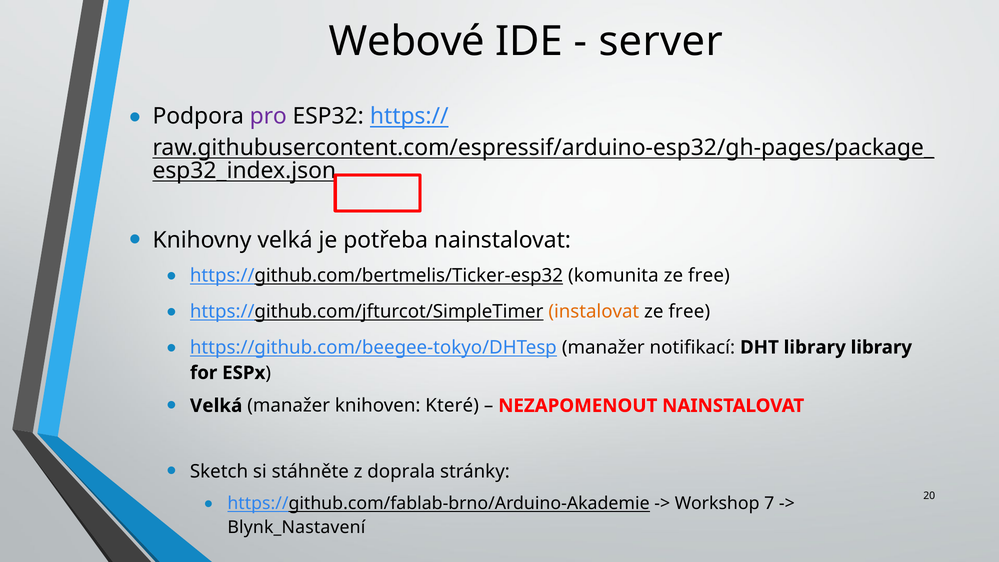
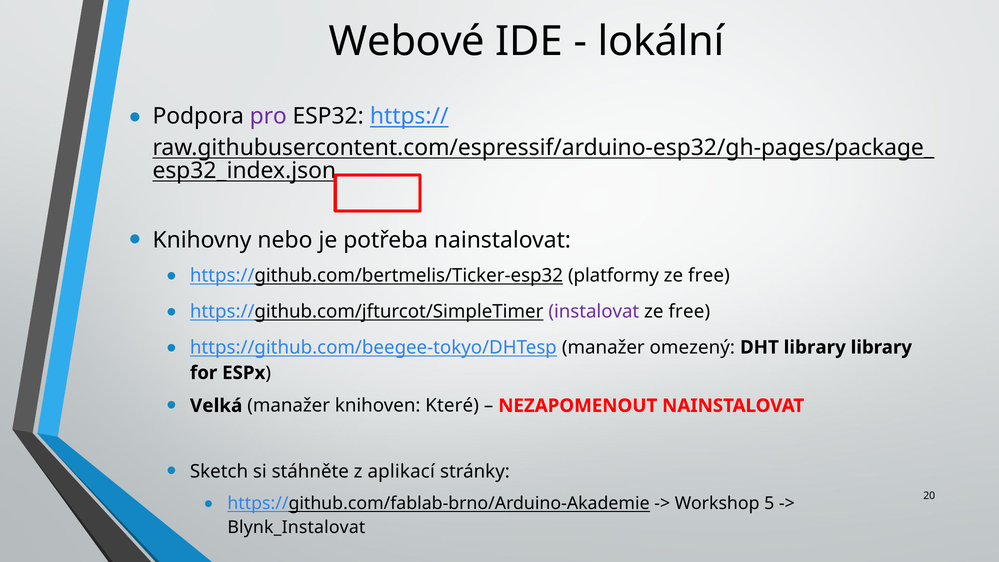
server: server -> lokální (661, 42)
Knihovny velká: velká -> nebo (285, 240)
komunita: komunita -> platformy (614, 275)
instalovat colour: orange -> purple (594, 311)
notifikací: notifikací -> omezený (692, 347)
doprala: doprala -> aplikací (401, 471)
7: 7 -> 5 (769, 503)
Blynk_Nastavení: Blynk_Nastavení -> Blynk_Instalovat (296, 527)
